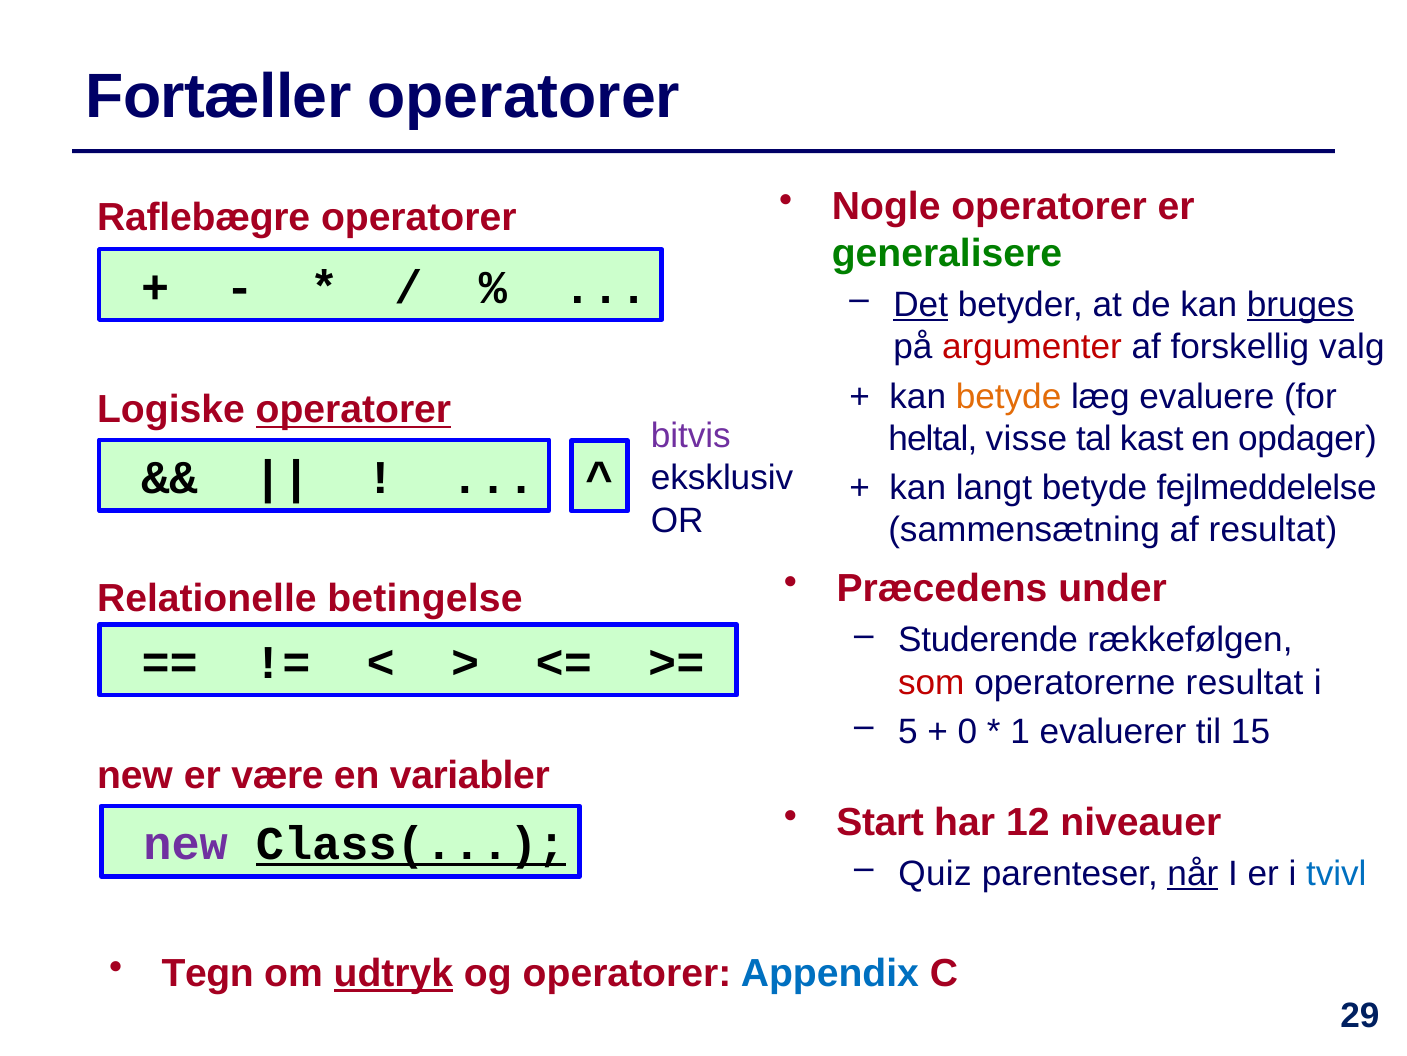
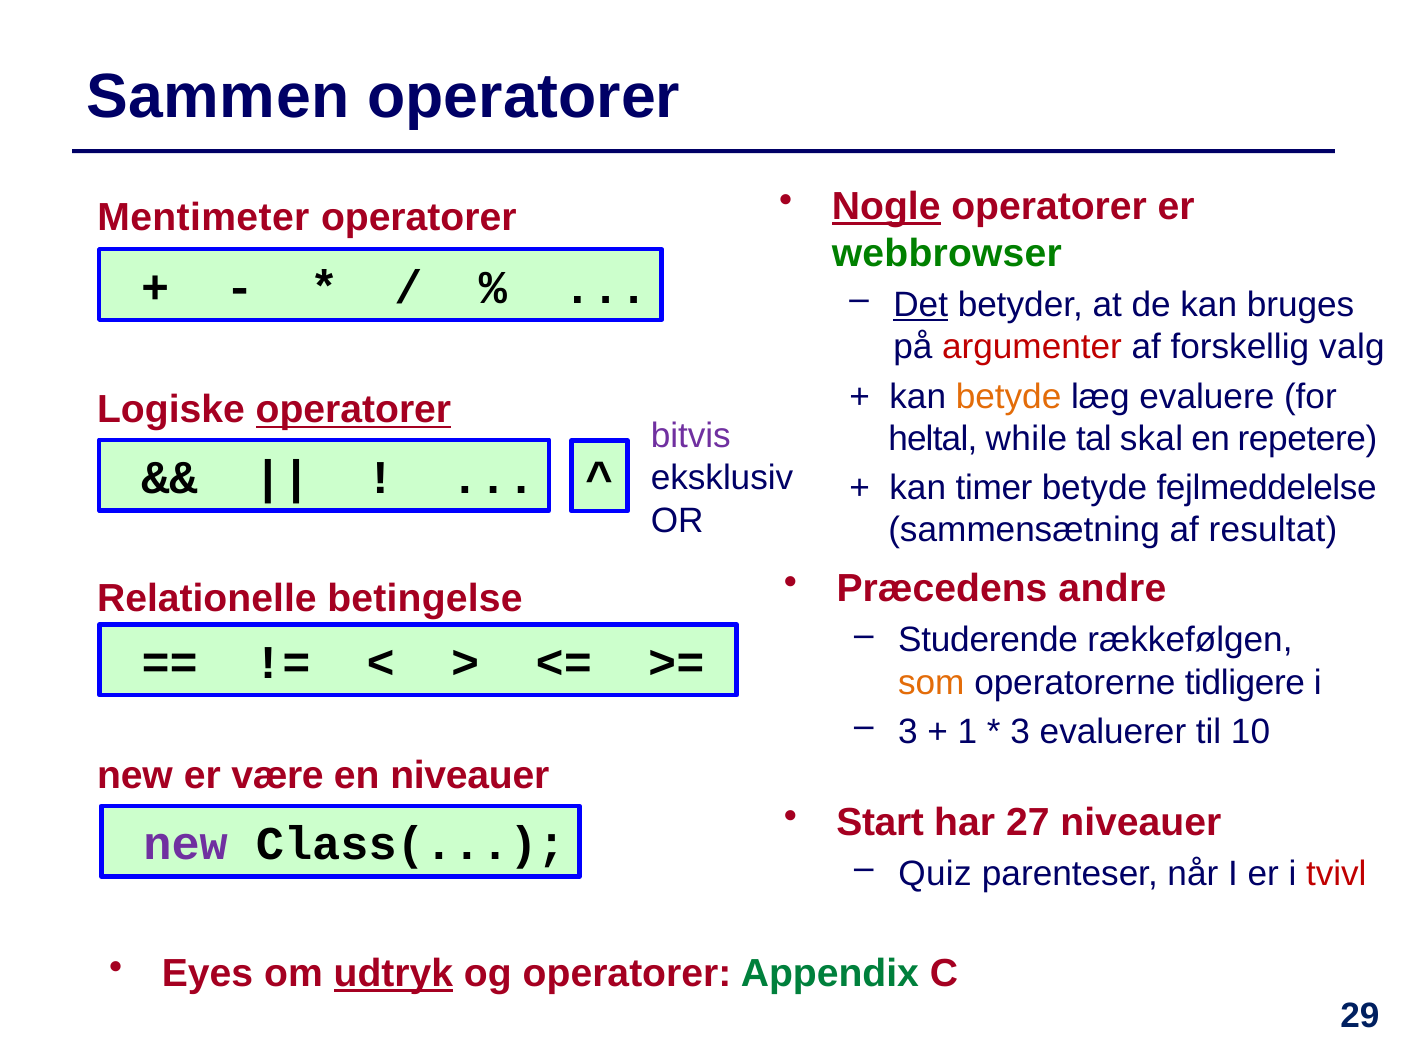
Fortæller: Fortæller -> Sammen (218, 97)
Nogle underline: none -> present (886, 206)
Raflebægre: Raflebægre -> Mentimeter (203, 217)
generalisere: generalisere -> webbrowser (947, 253)
bruges underline: present -> none (1301, 305)
visse: visse -> while (1027, 438)
kast: kast -> skal (1151, 438)
opdager: opdager -> repetere (1307, 438)
langt: langt -> timer (994, 488)
under: under -> andre (1112, 589)
som colour: red -> orange (931, 682)
operatorerne resultat: resultat -> tidligere (1245, 682)
5: 5 -> 3 (908, 731)
0: 0 -> 1 (967, 731)
1: 1 -> 3 (1020, 731)
15: 15 -> 10 (1251, 731)
en variabler: variabler -> niveauer (470, 775)
12: 12 -> 27 (1028, 822)
Class( underline: present -> none (411, 844)
når underline: present -> none (1193, 873)
tvivl colour: blue -> red (1336, 873)
Tegn: Tegn -> Eyes (208, 973)
Appendix colour: blue -> green (830, 973)
